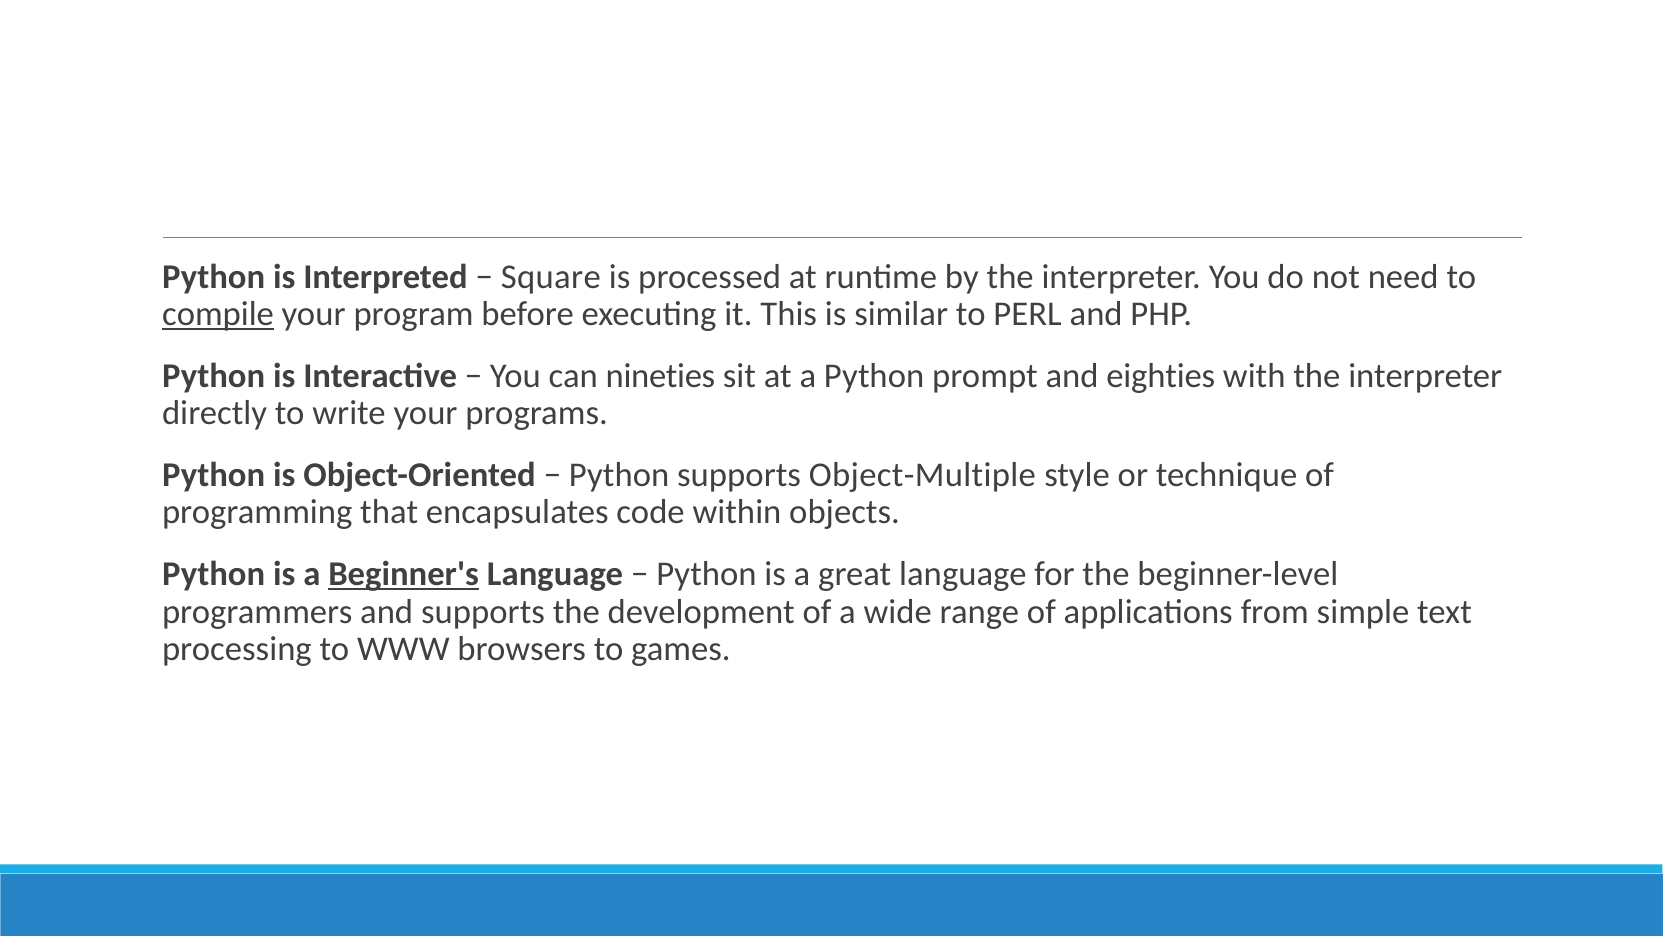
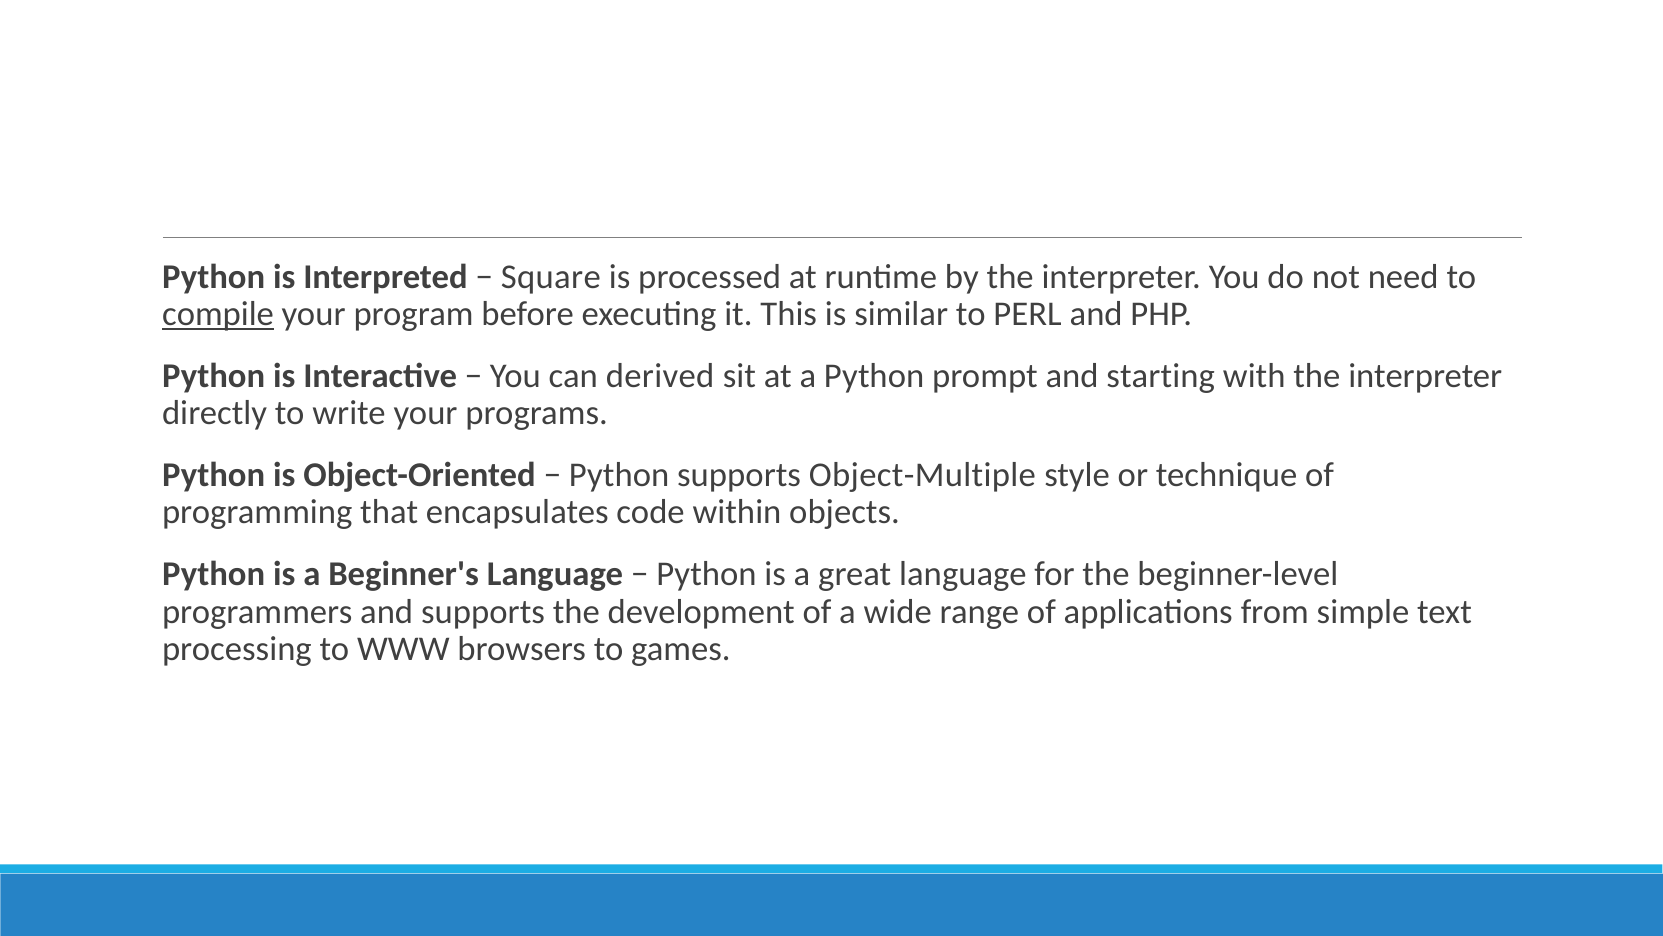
nineties: nineties -> derived (660, 376)
eighties: eighties -> starting (1161, 376)
Beginner's underline: present -> none (404, 574)
